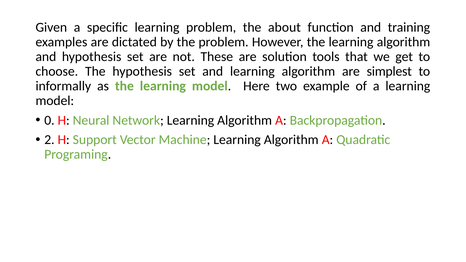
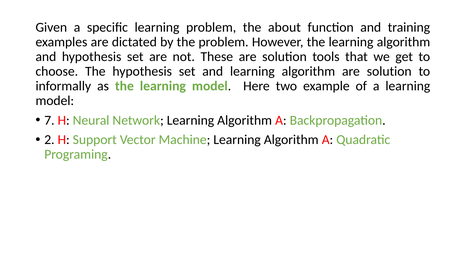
algorithm are simplest: simplest -> solution (389, 71)
0: 0 -> 7 (49, 120)
